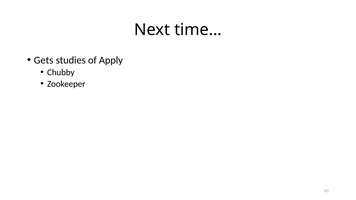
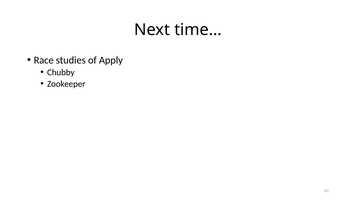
Gets: Gets -> Race (44, 60)
